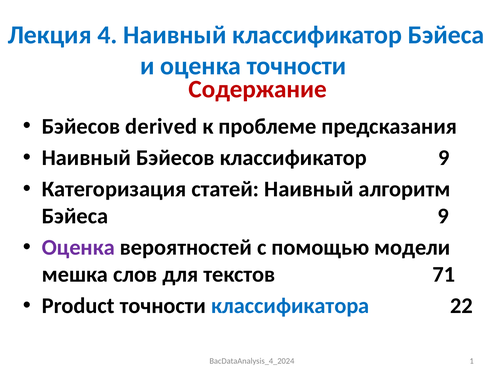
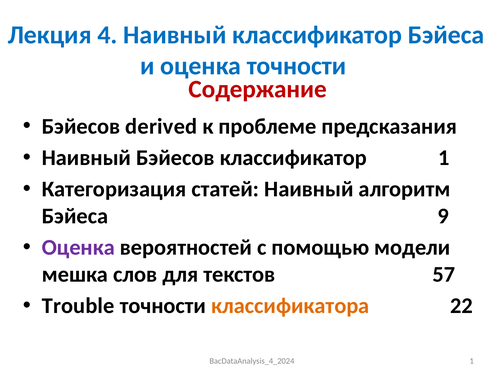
классификатор 9: 9 -> 1 (444, 158)
71: 71 -> 57 (444, 274)
Product: Product -> Trouble (78, 306)
классификатора colour: blue -> orange (290, 306)
